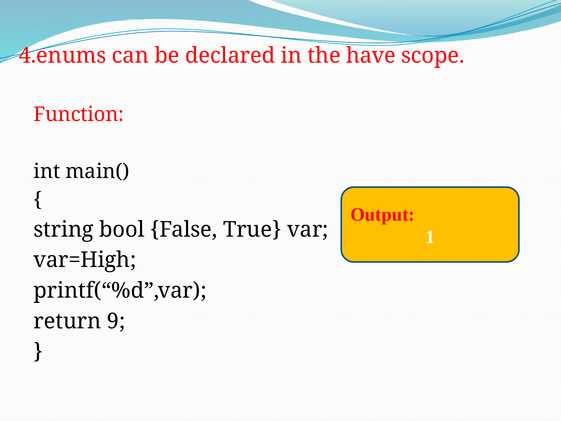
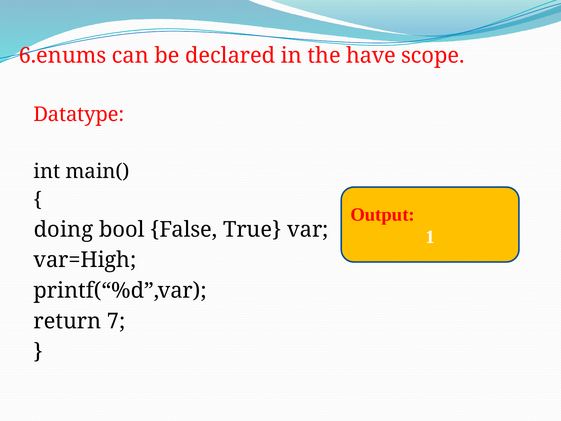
4.enums: 4.enums -> 6.enums (63, 56)
Function: Function -> Datatype (79, 115)
string: string -> doing (63, 229)
9: 9 -> 7 (116, 321)
